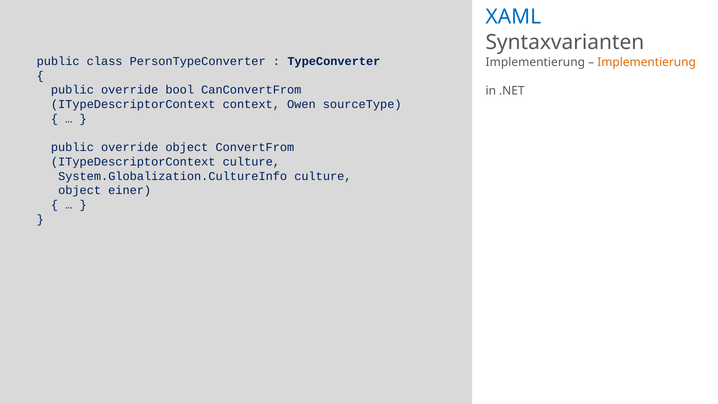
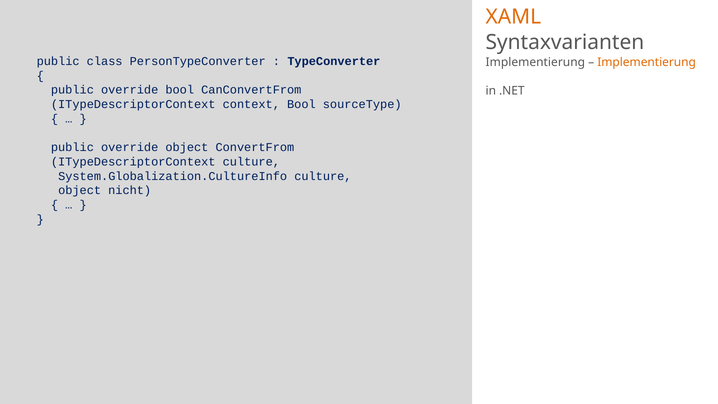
XAML colour: blue -> orange (513, 17)
context Owen: Owen -> Bool (301, 104)
einer: einer -> nicht (130, 190)
